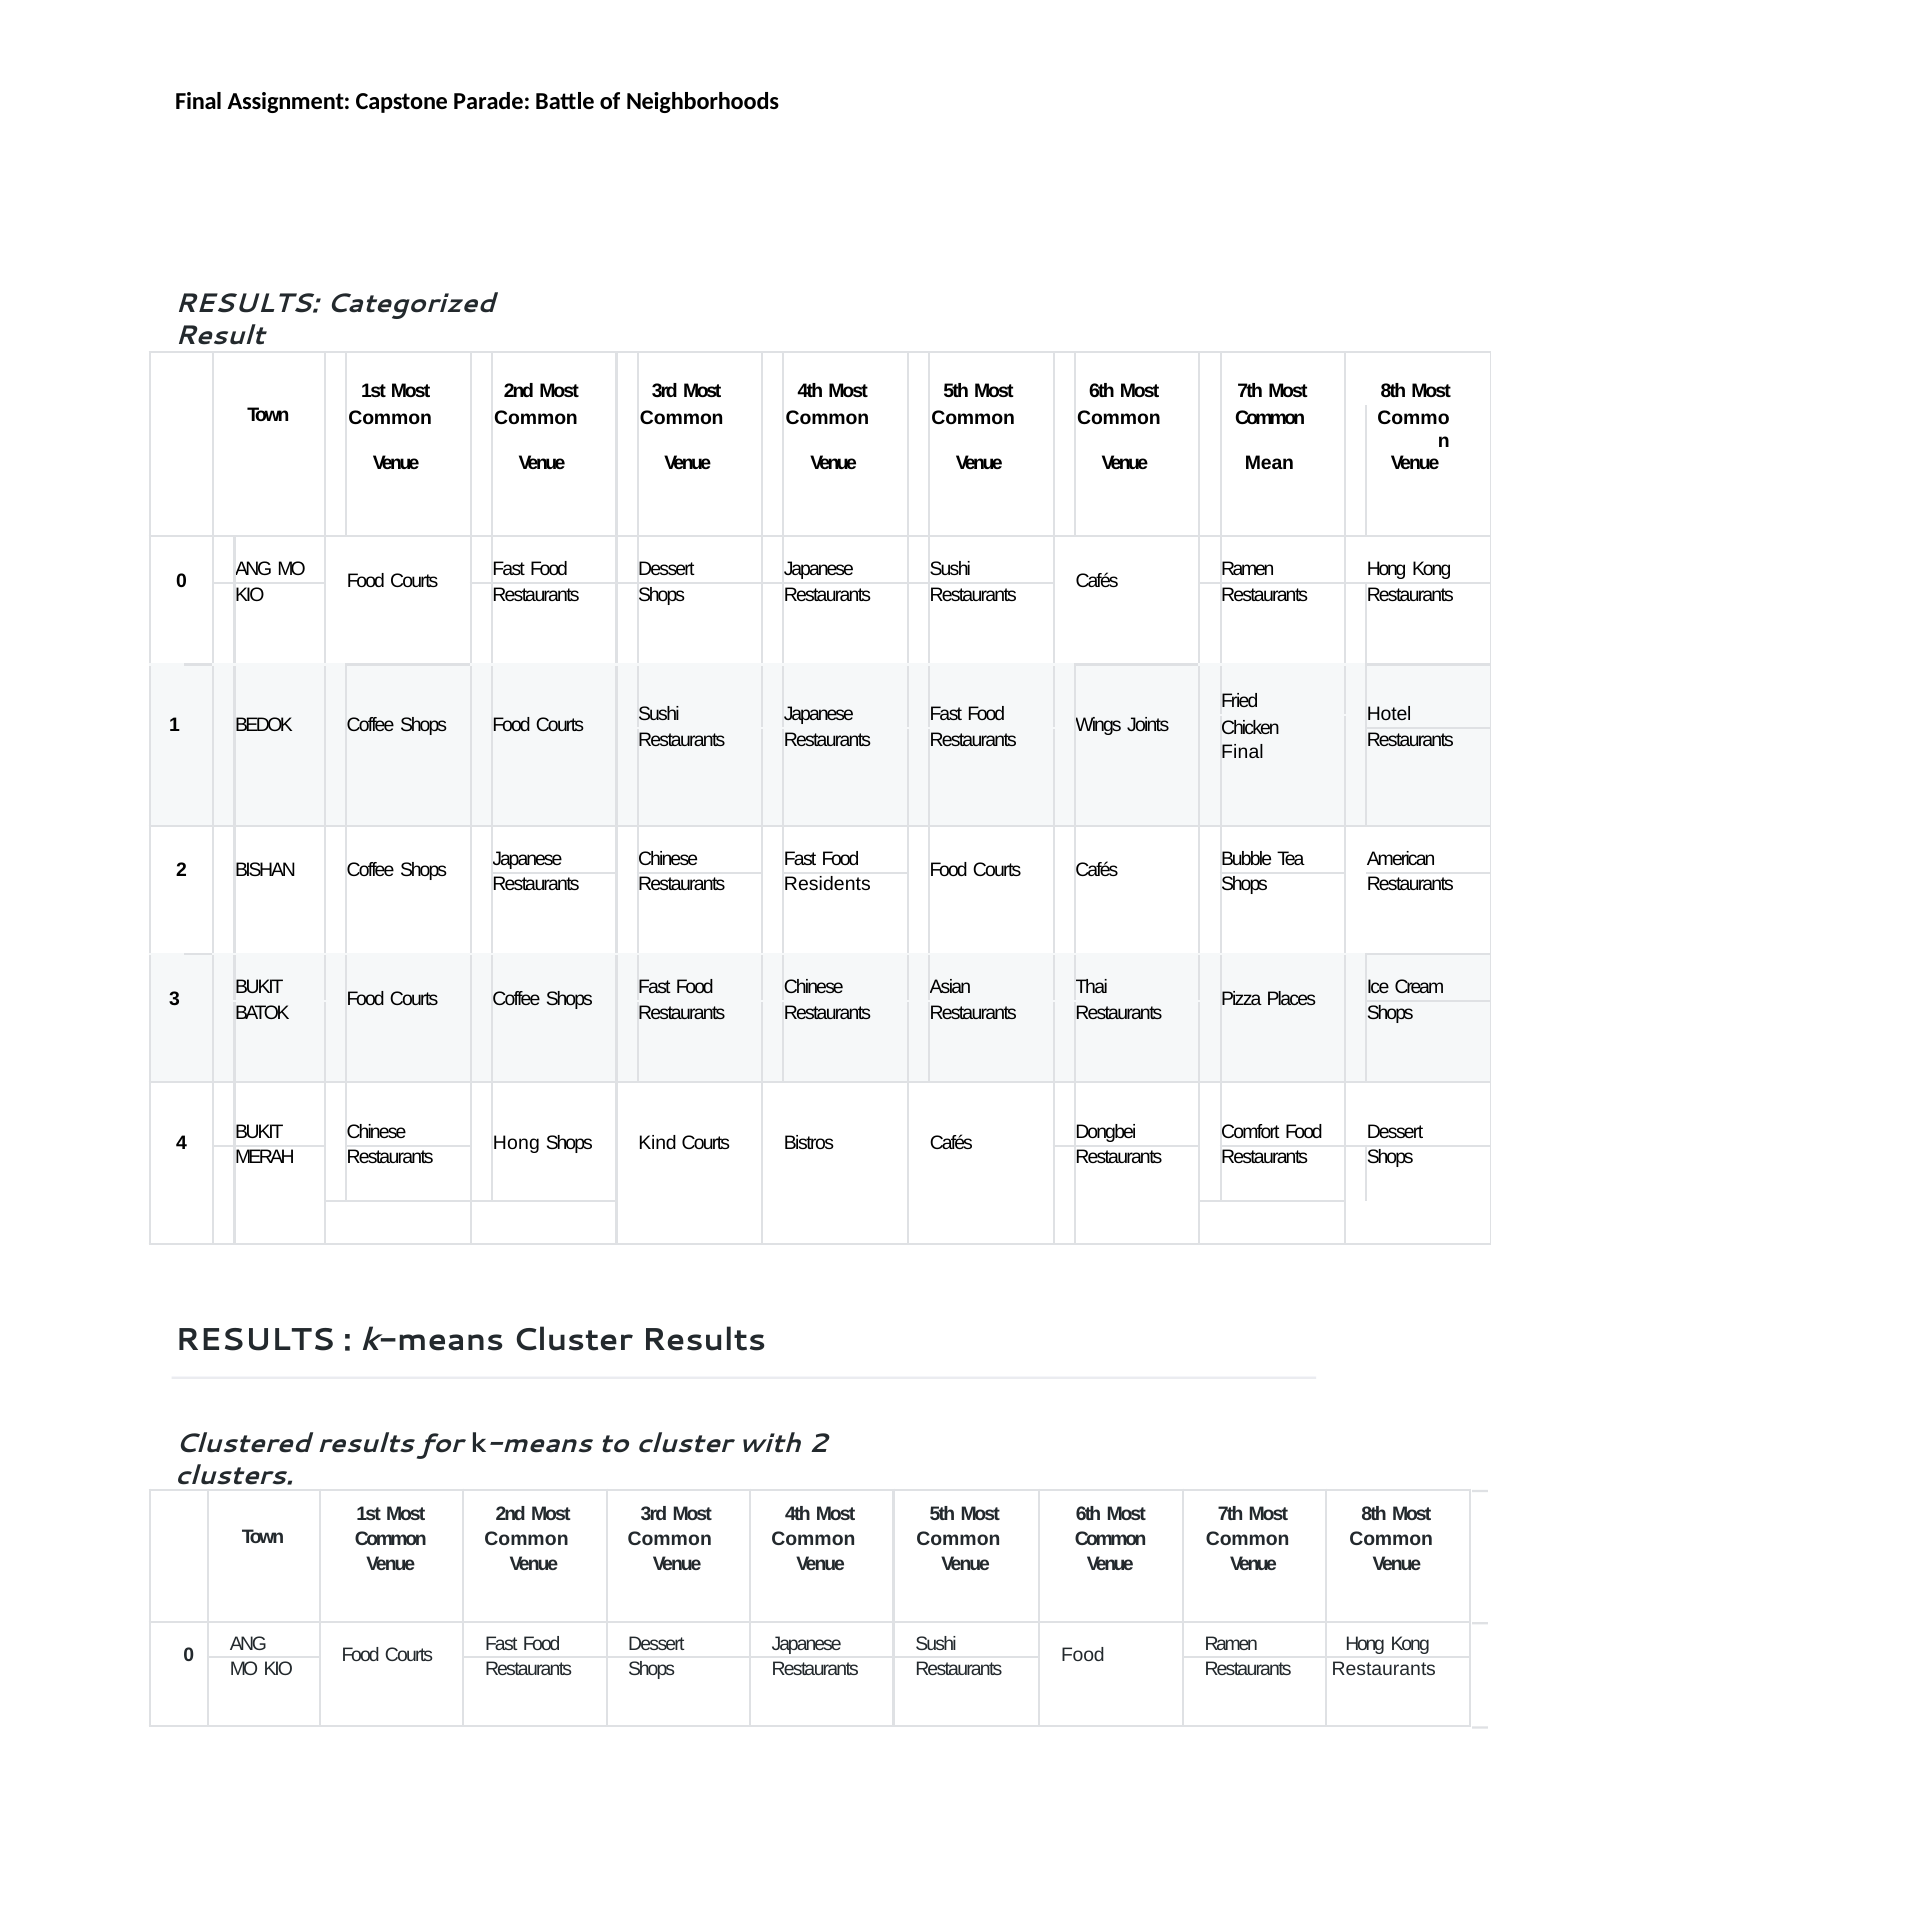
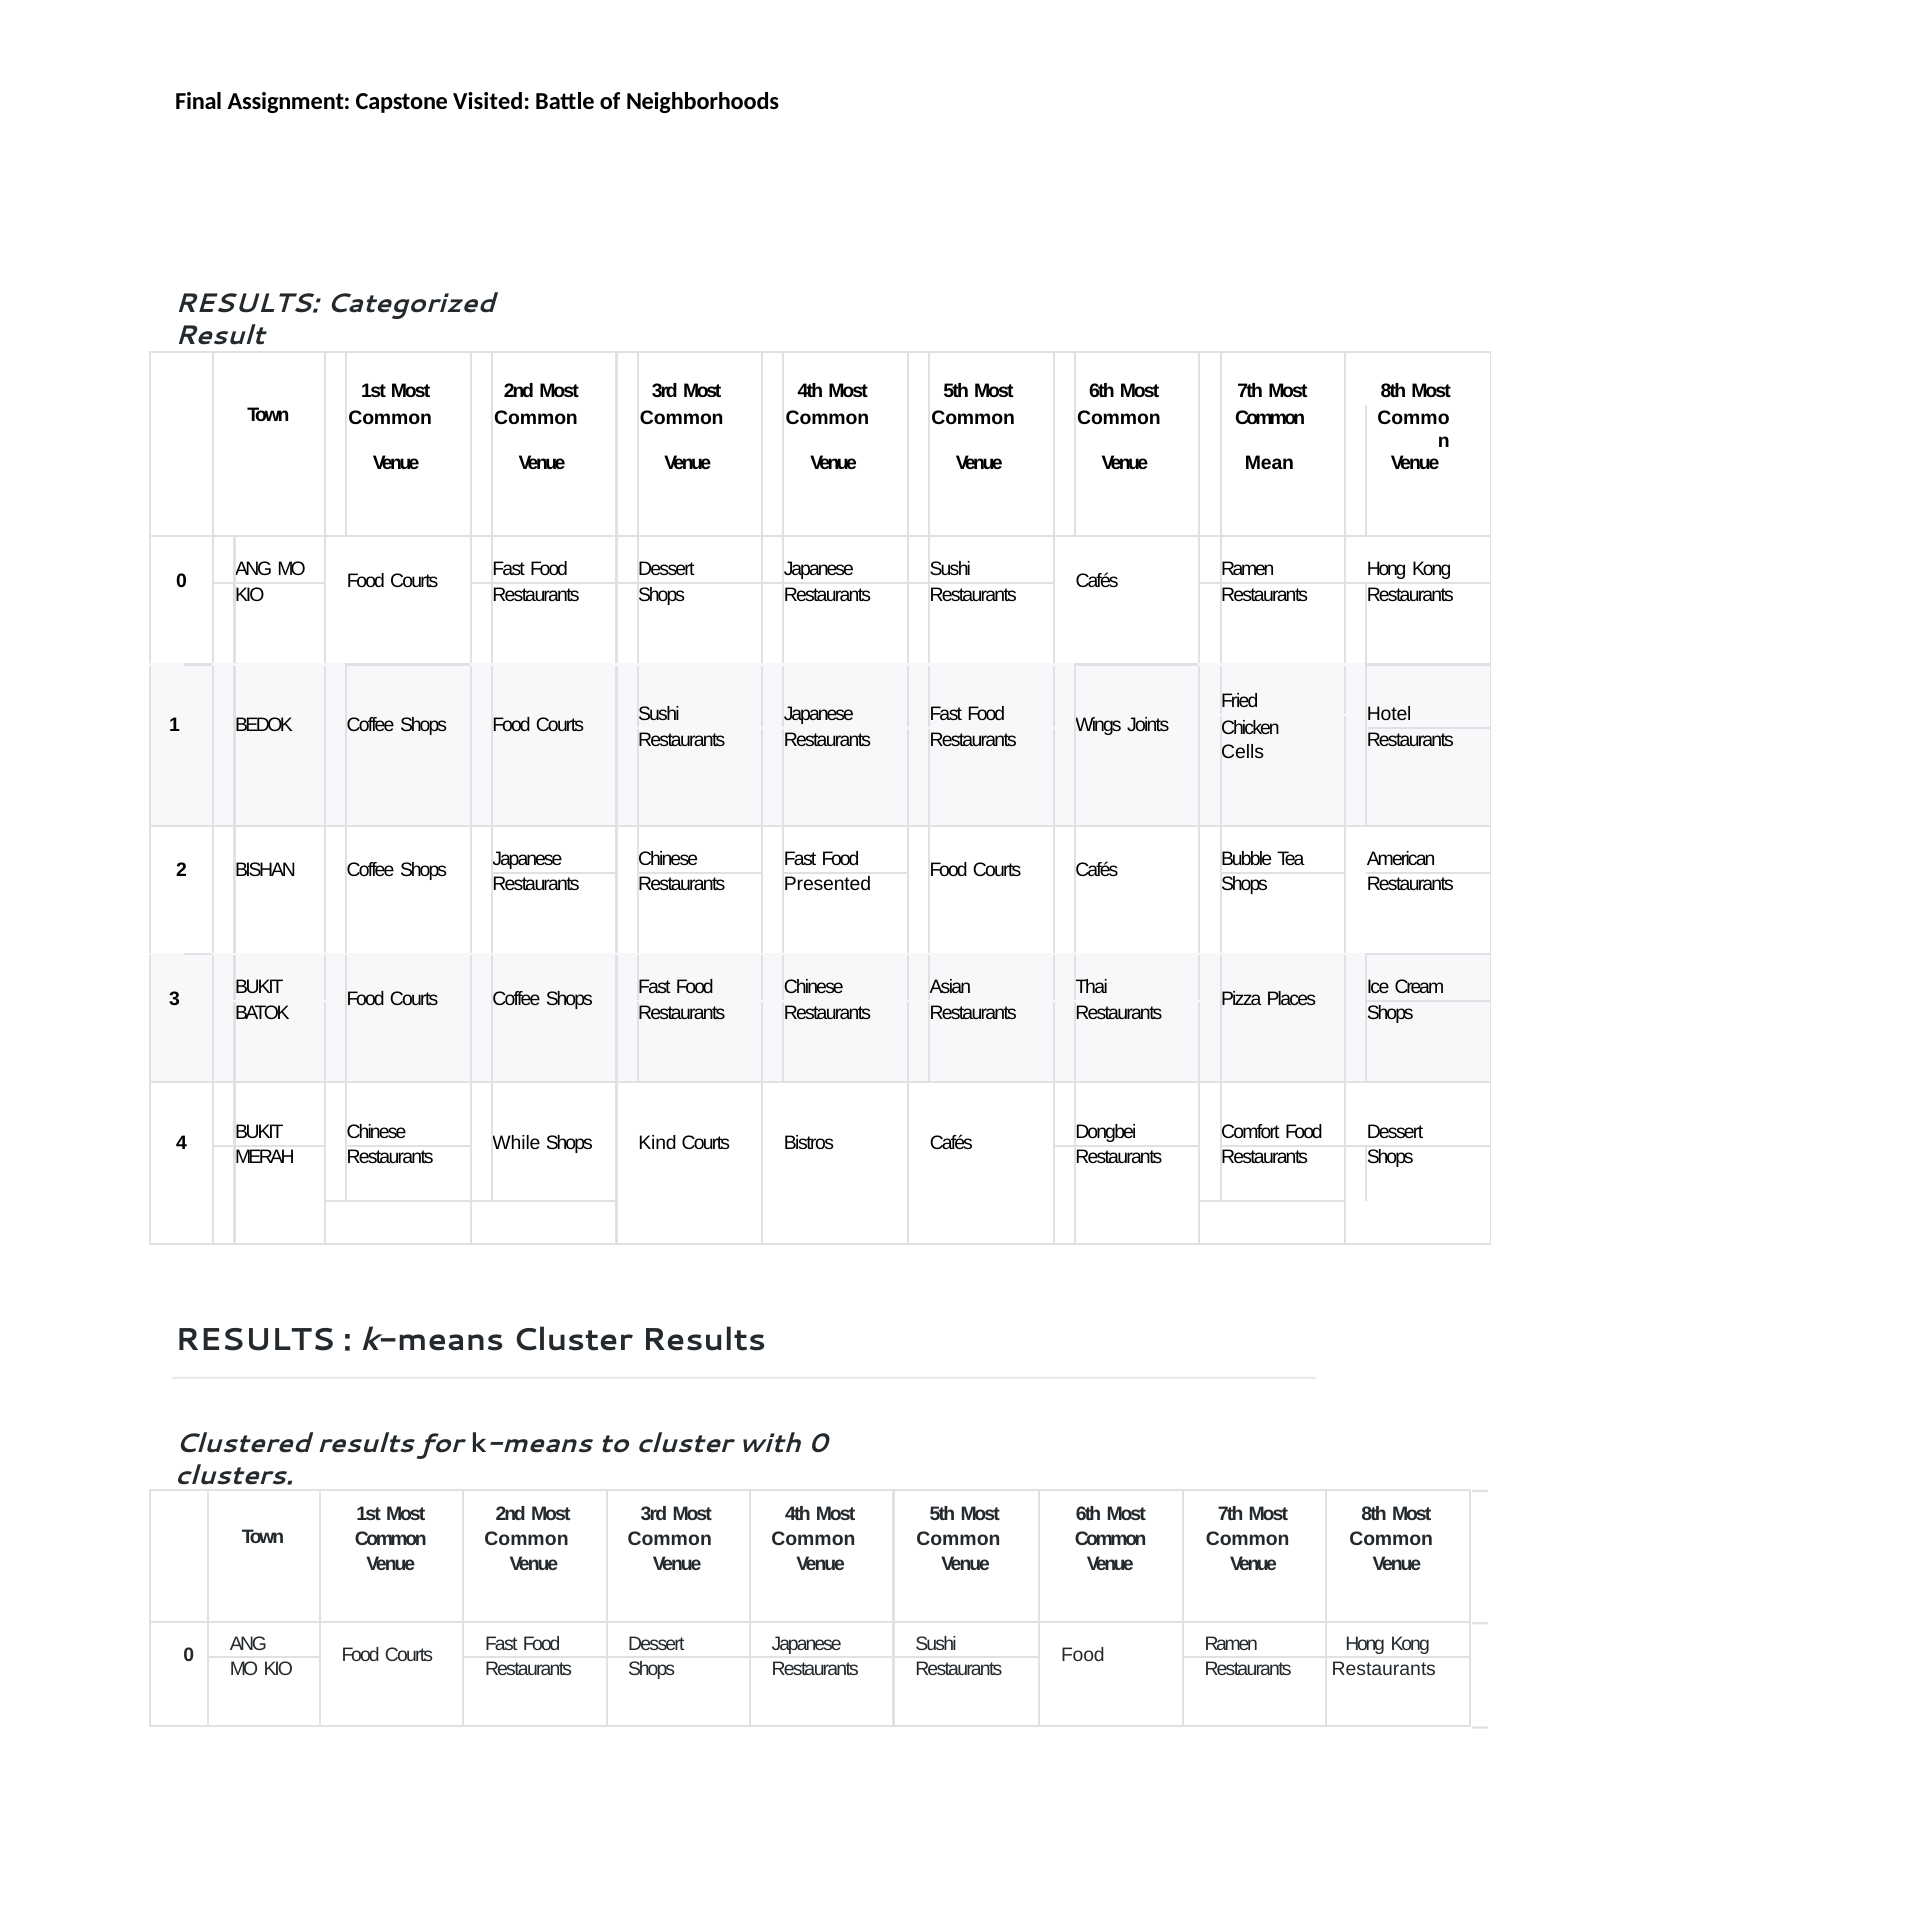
Parade: Parade -> Visited (492, 102)
Final: Final -> Cells (1243, 752)
Residents: Residents -> Presented (828, 884)
Hong: Hong -> While (516, 1143)
with 2: 2 -> 0 (818, 1444)
